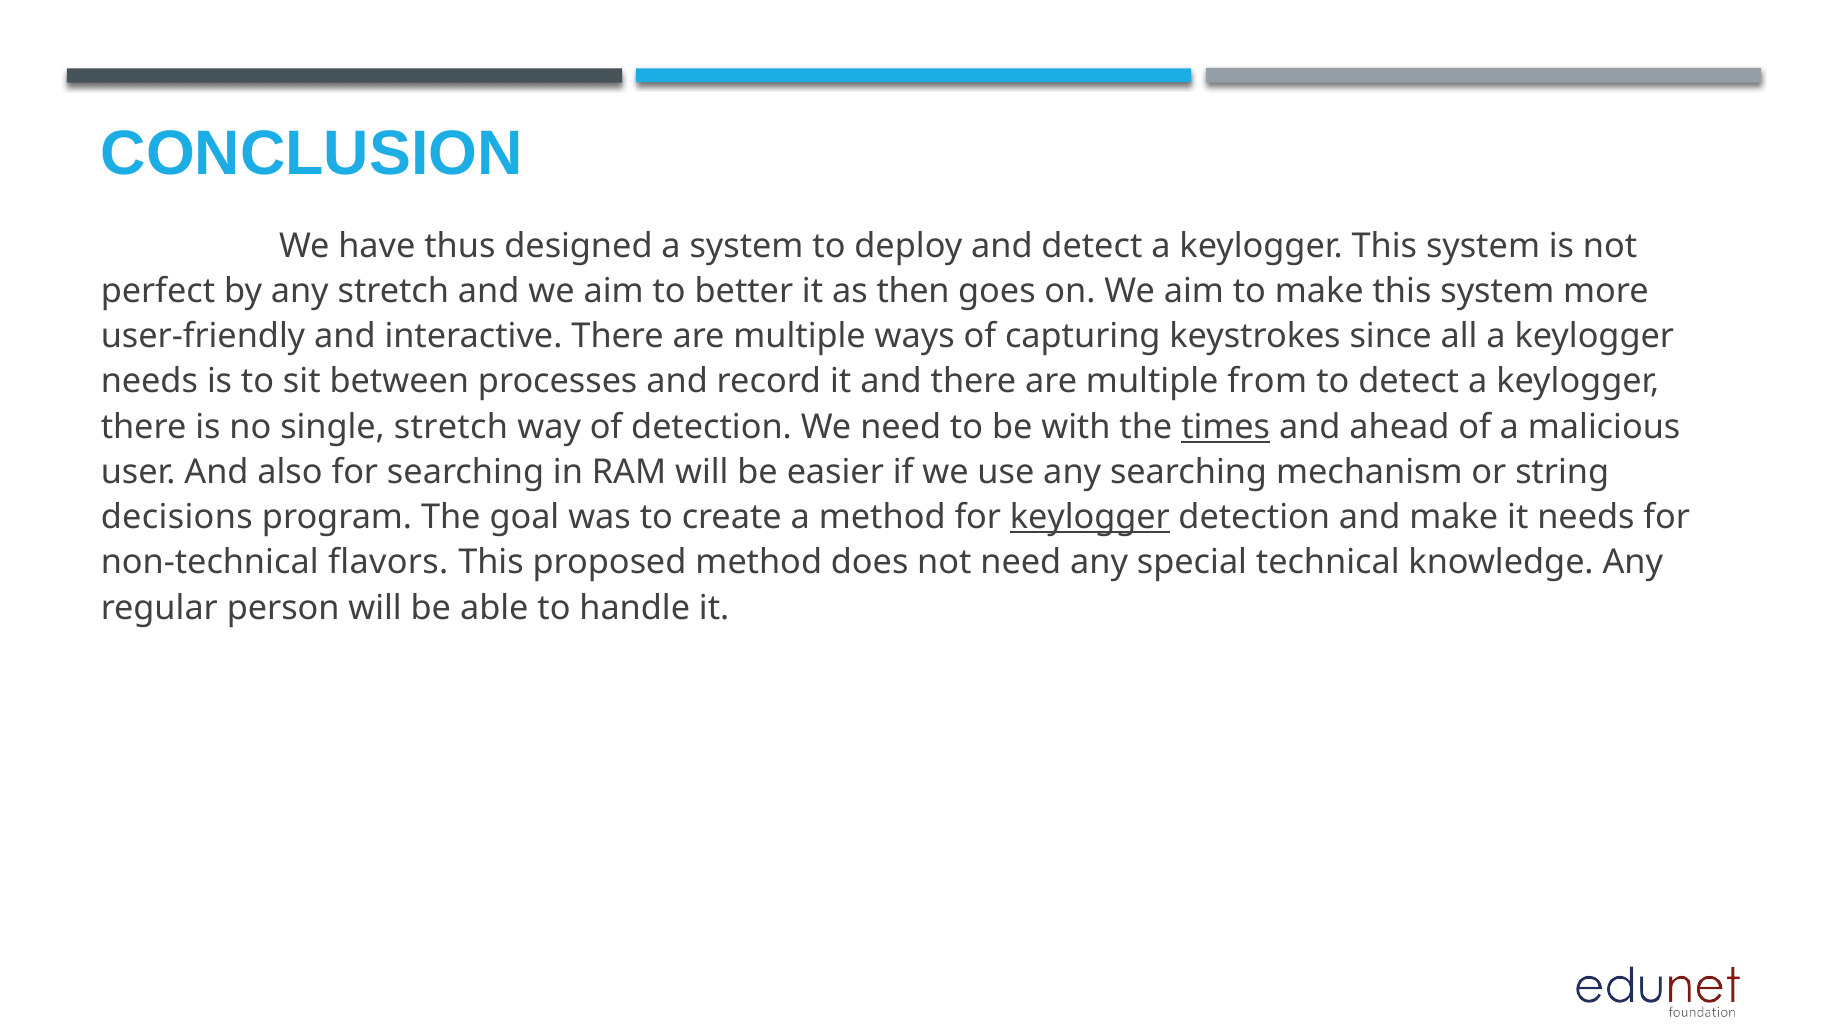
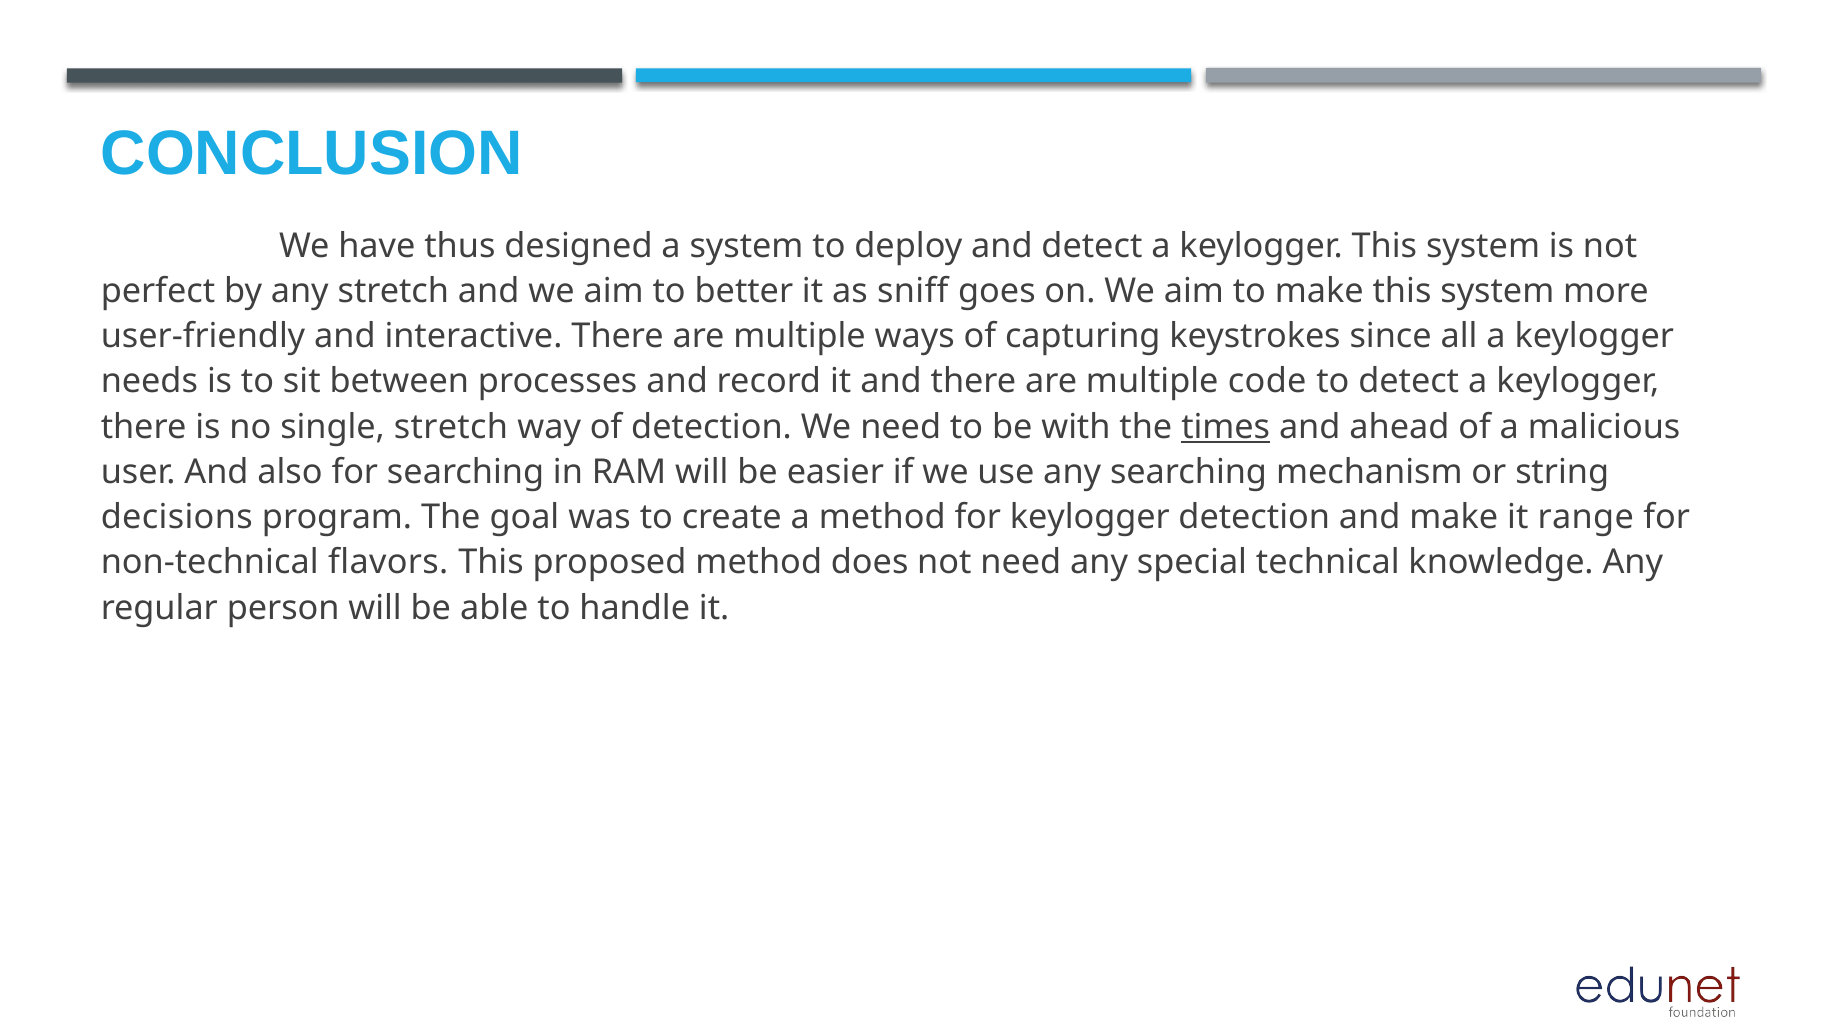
then: then -> sniff (913, 291)
from: from -> code (1267, 382)
keylogger underline: present -> none (1090, 517)
it needs: needs -> range (1586, 517)
